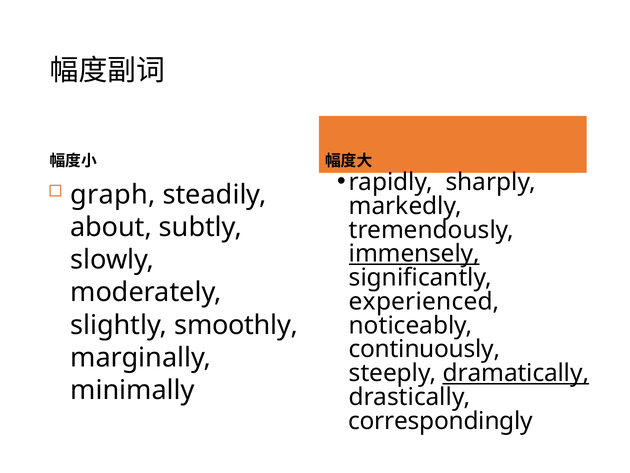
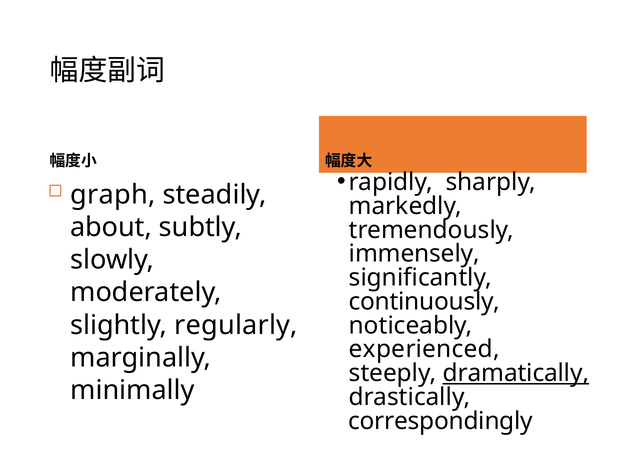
immensely underline: present -> none (414, 254)
experienced: experienced -> continuously (424, 301)
smoothly: smoothly -> regularly (236, 325)
continuously: continuously -> experienced (424, 349)
